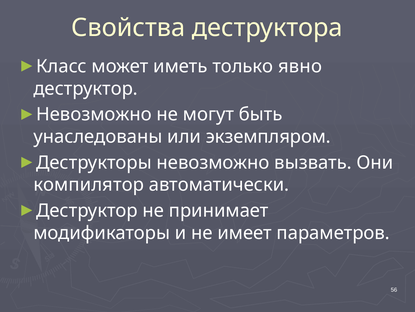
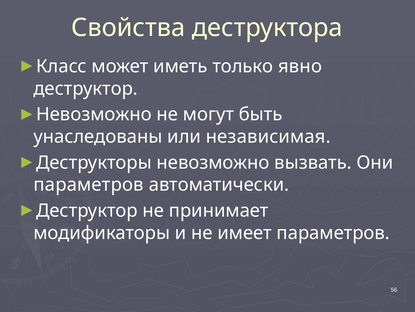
экземпляром: экземпляром -> независимая (268, 136)
компилятор: компилятор -> параметров (89, 184)
